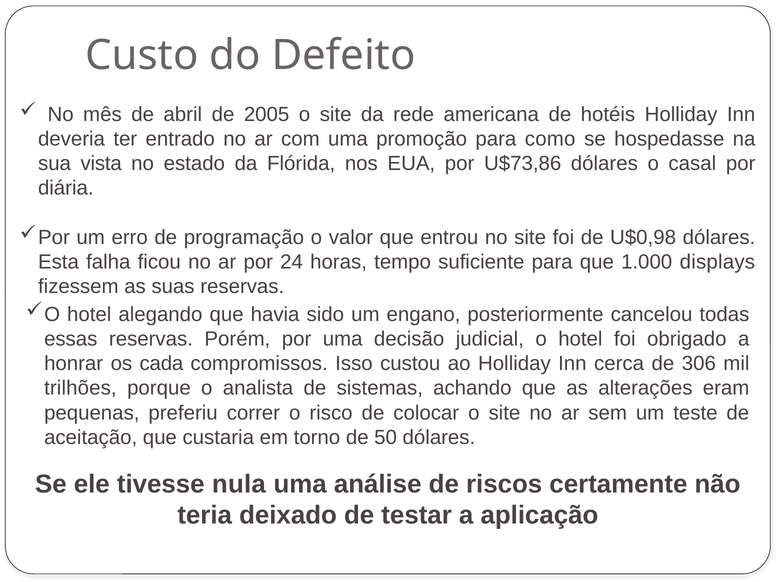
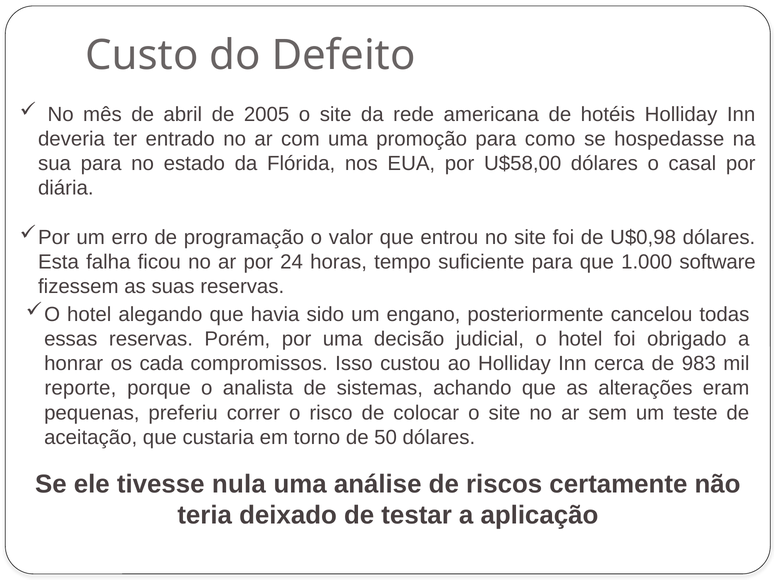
sua vista: vista -> para (101, 164)
U$73,86: U$73,86 -> U$58,00 (523, 164)
displays: displays -> software (718, 262)
306: 306 -> 983 (699, 364)
trilhões: trilhões -> reporte (80, 388)
